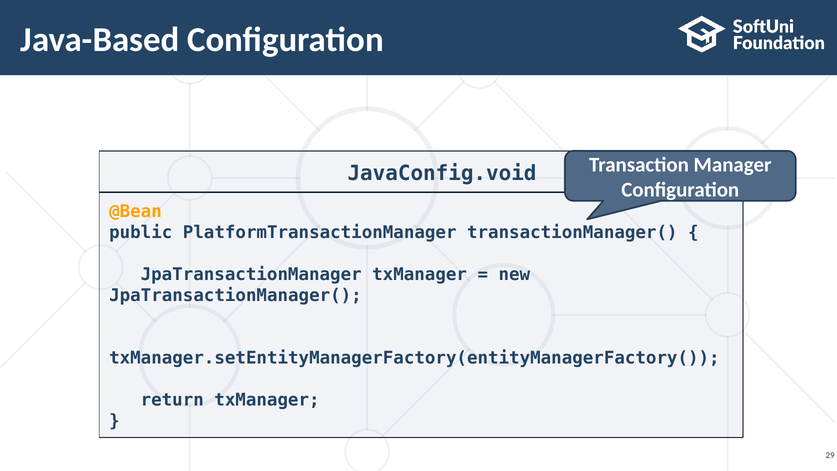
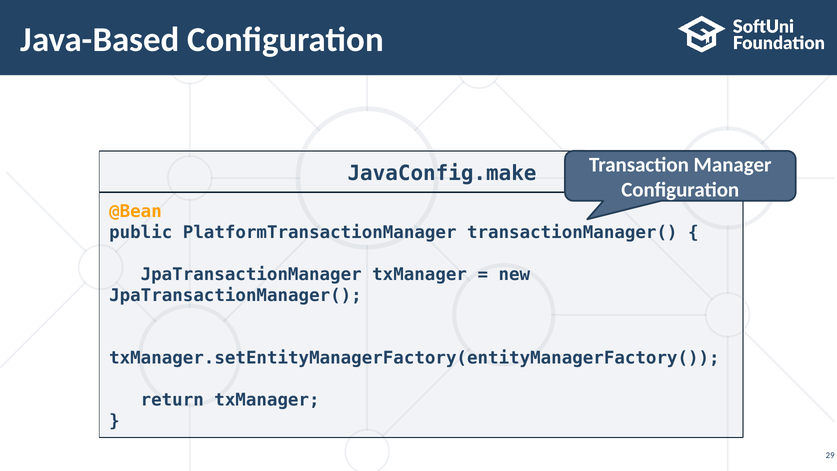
JavaConfig.void: JavaConfig.void -> JavaConfig.make (442, 174)
